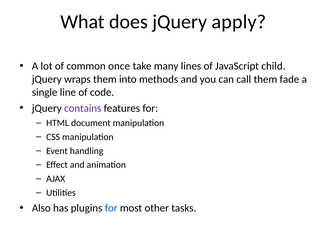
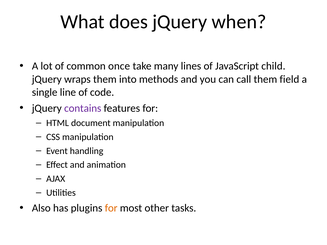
apply: apply -> when (239, 22)
fade: fade -> field (289, 79)
for colour: blue -> orange (111, 208)
